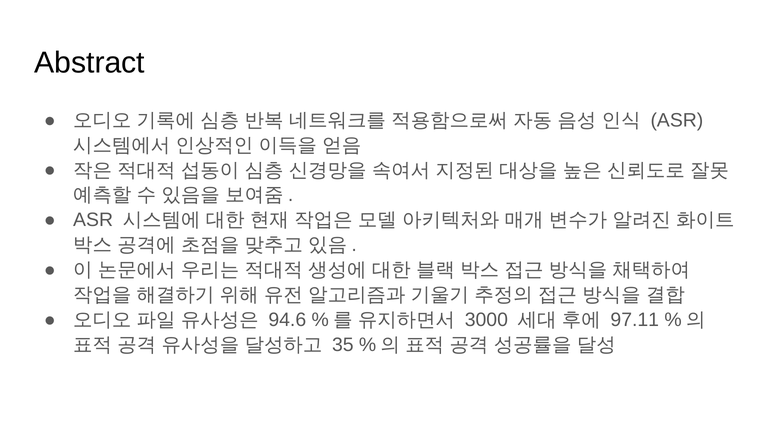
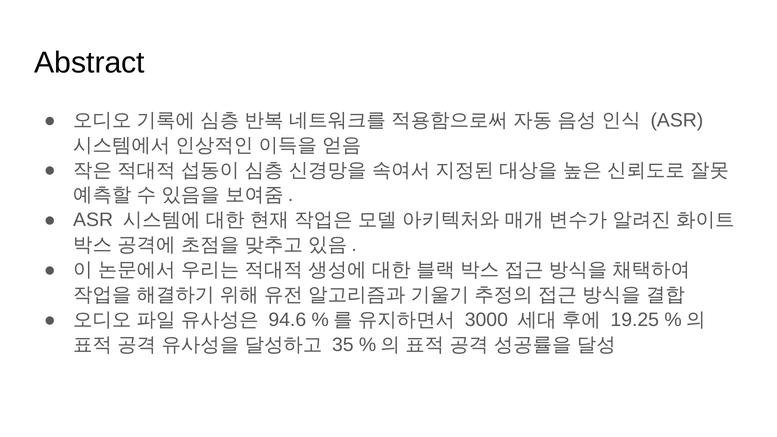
97.11: 97.11 -> 19.25 (635, 320)
